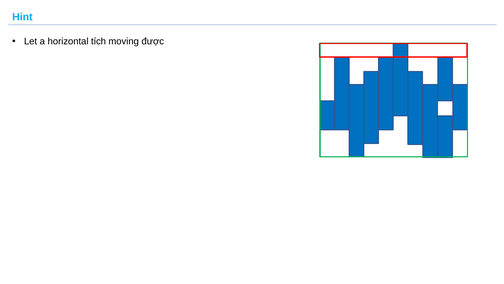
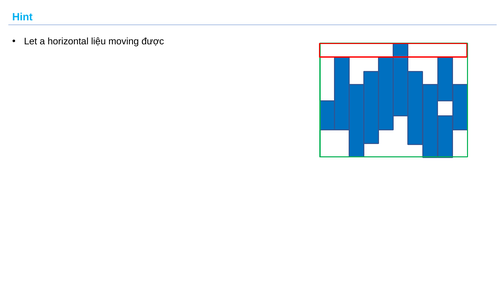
tích: tích -> liệu (98, 41)
